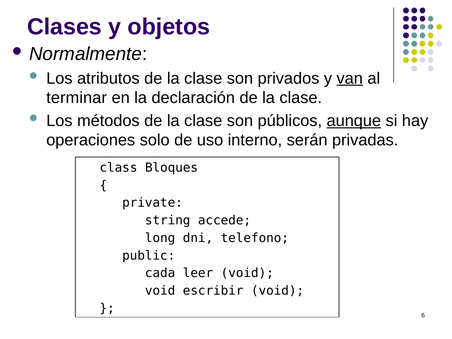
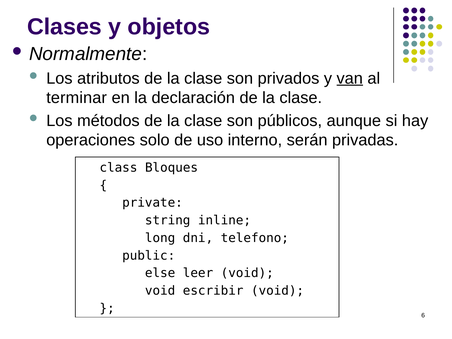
aunque underline: present -> none (354, 121)
accede: accede -> inline (224, 220)
cada: cada -> else (160, 273)
